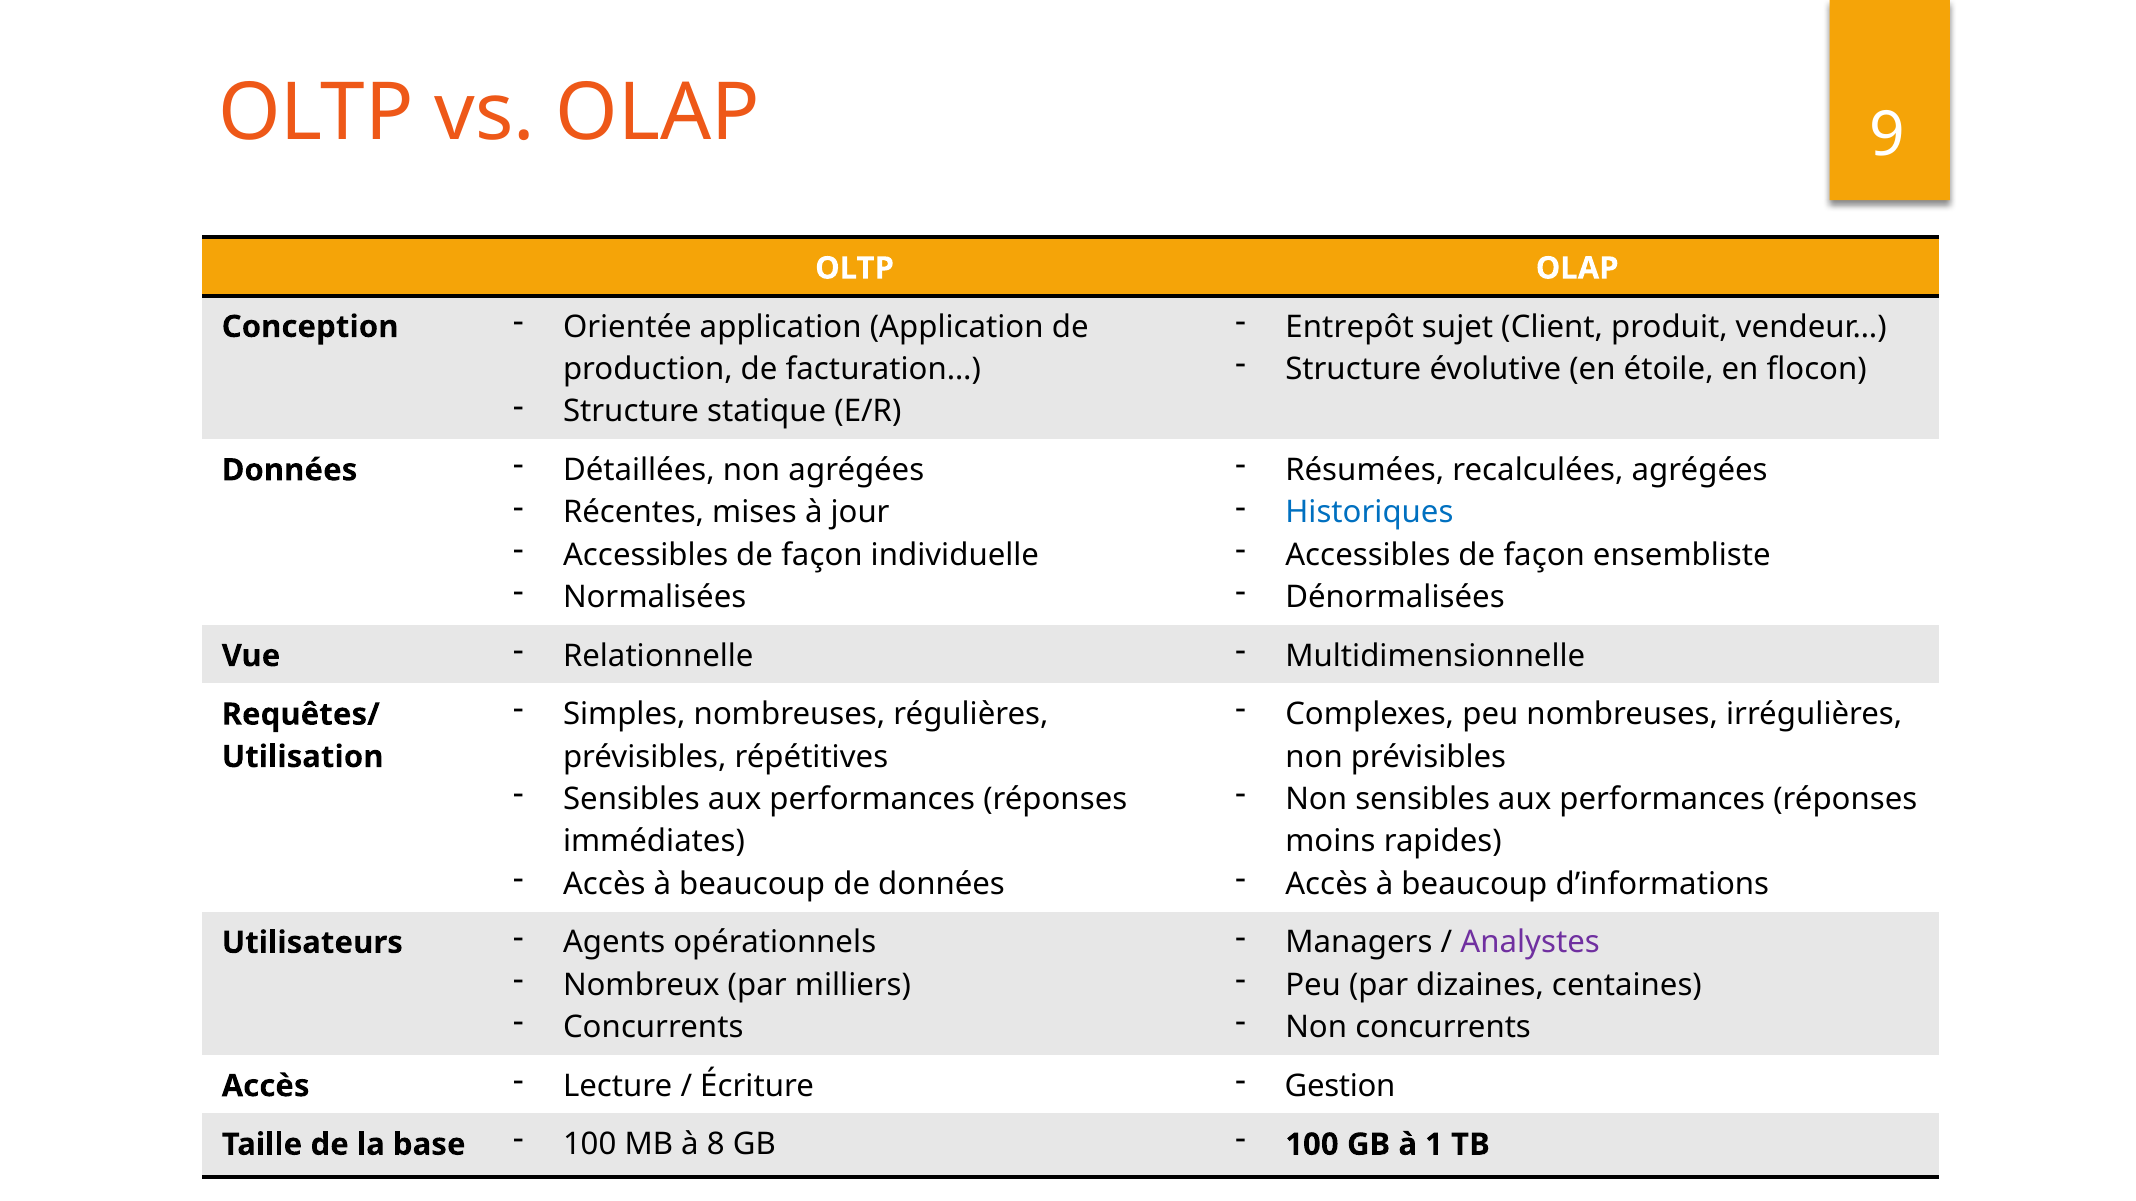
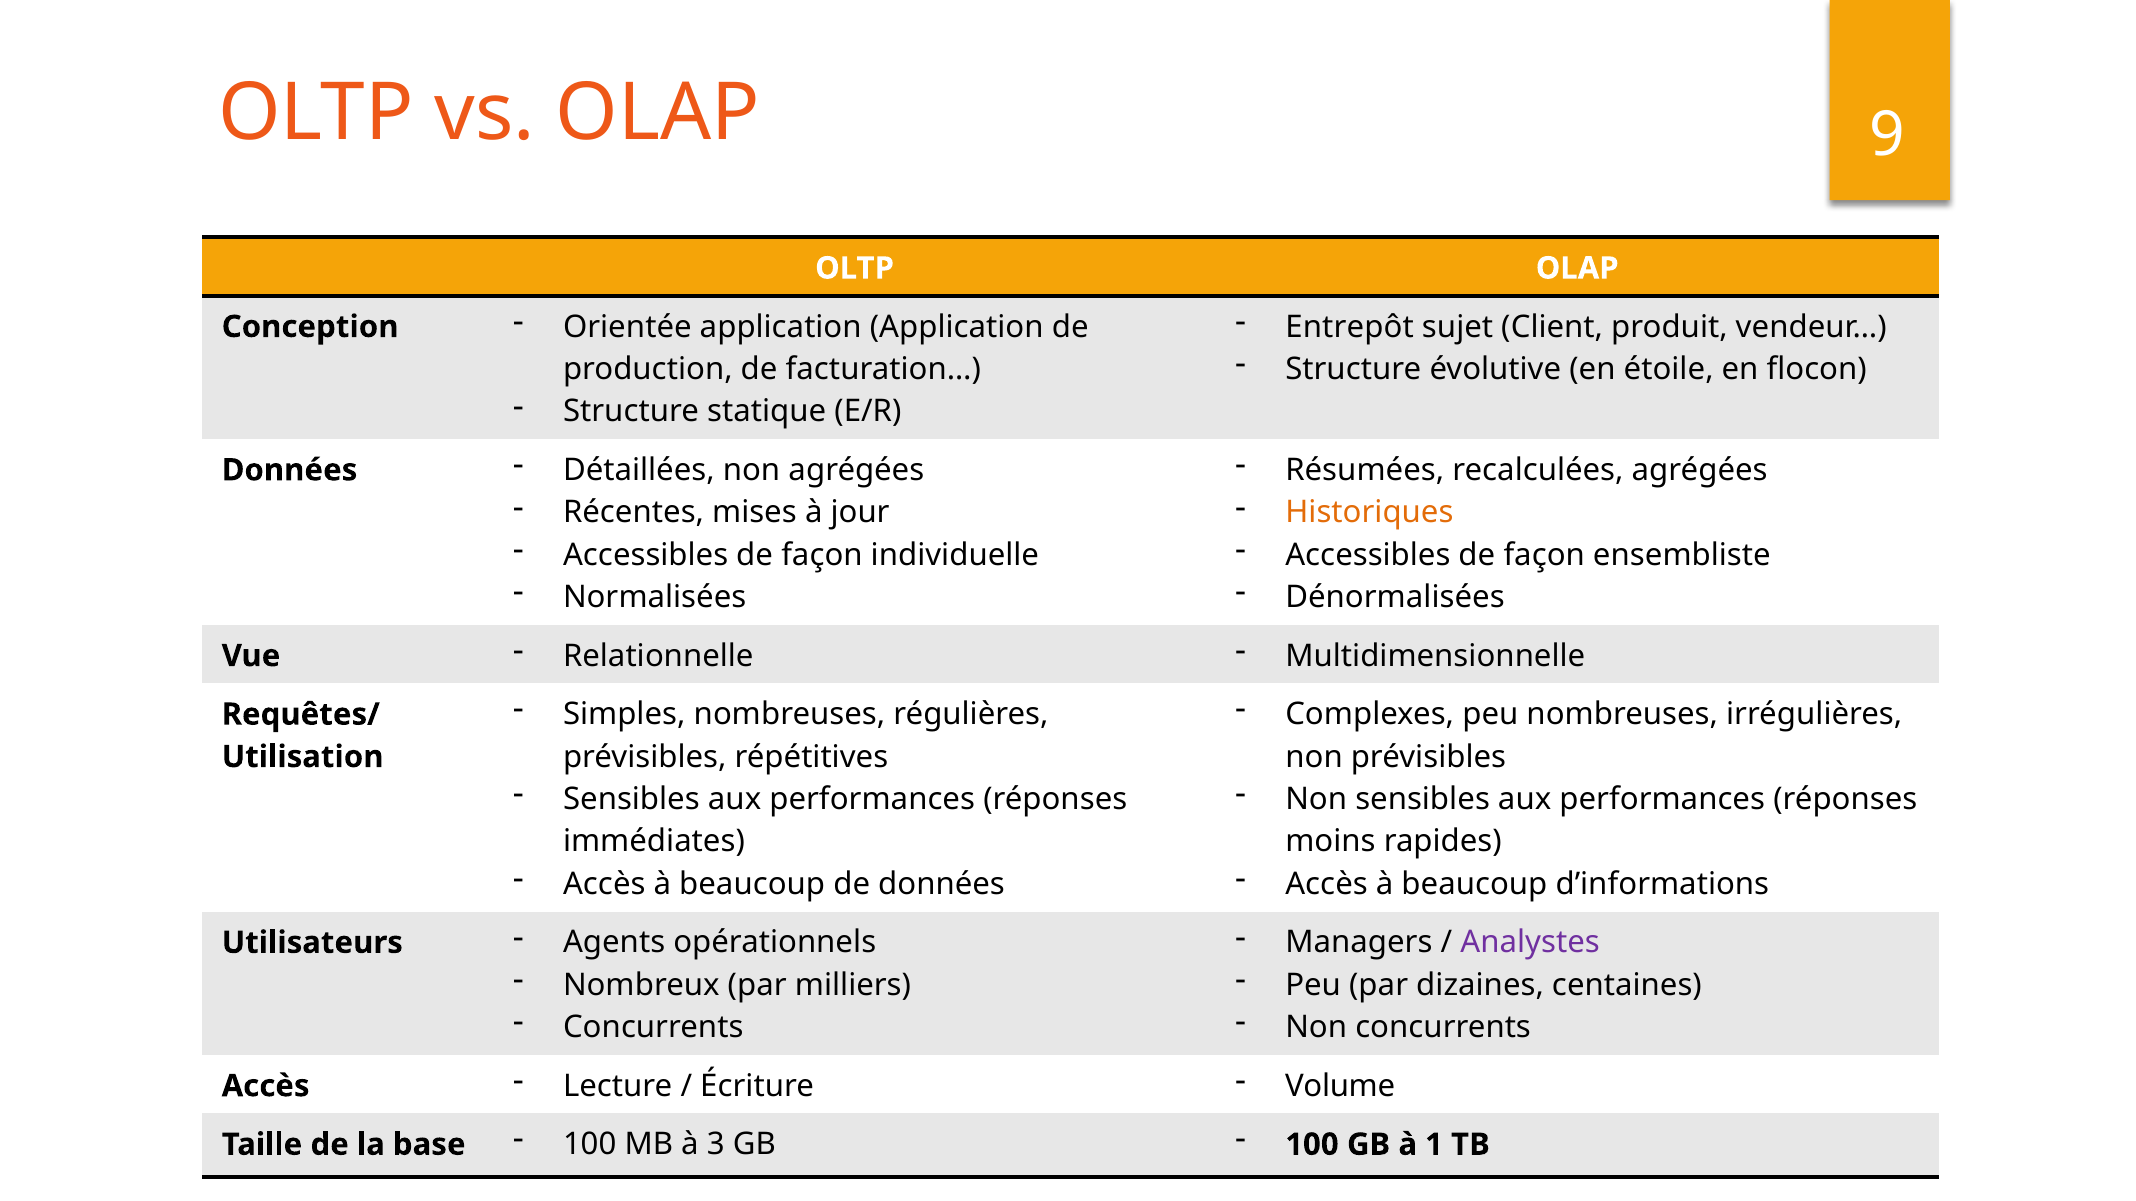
Historiques colour: blue -> orange (1369, 513)
Gestion: Gestion -> Volume (1340, 1086)
8: 8 -> 3 (716, 1145)
